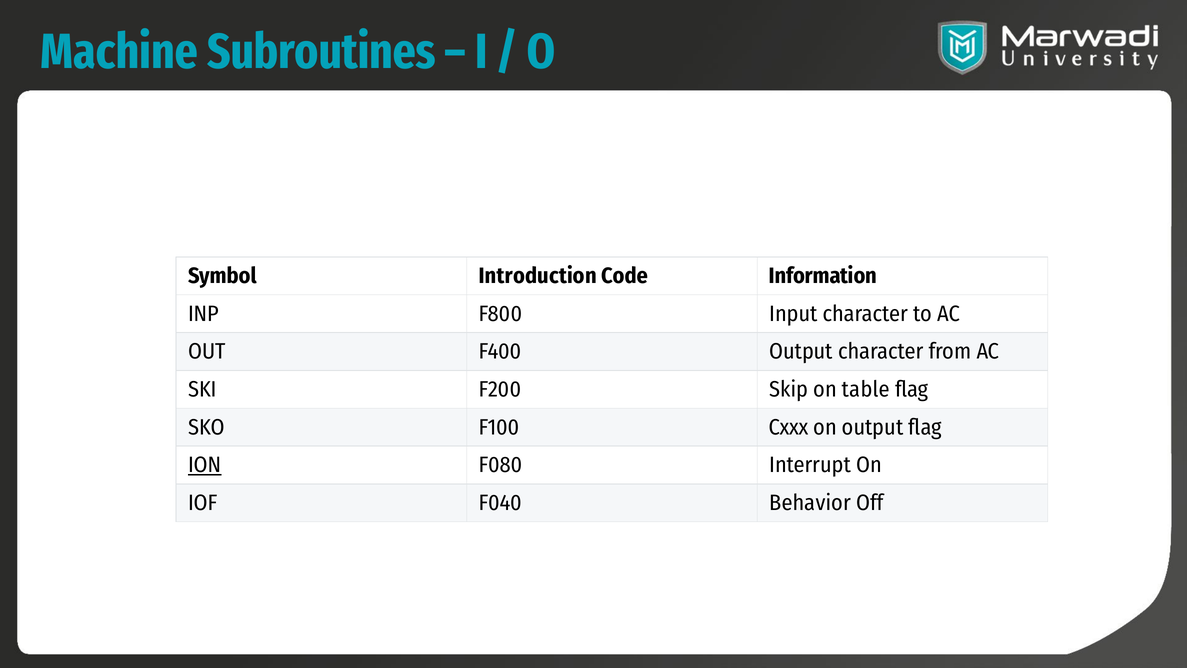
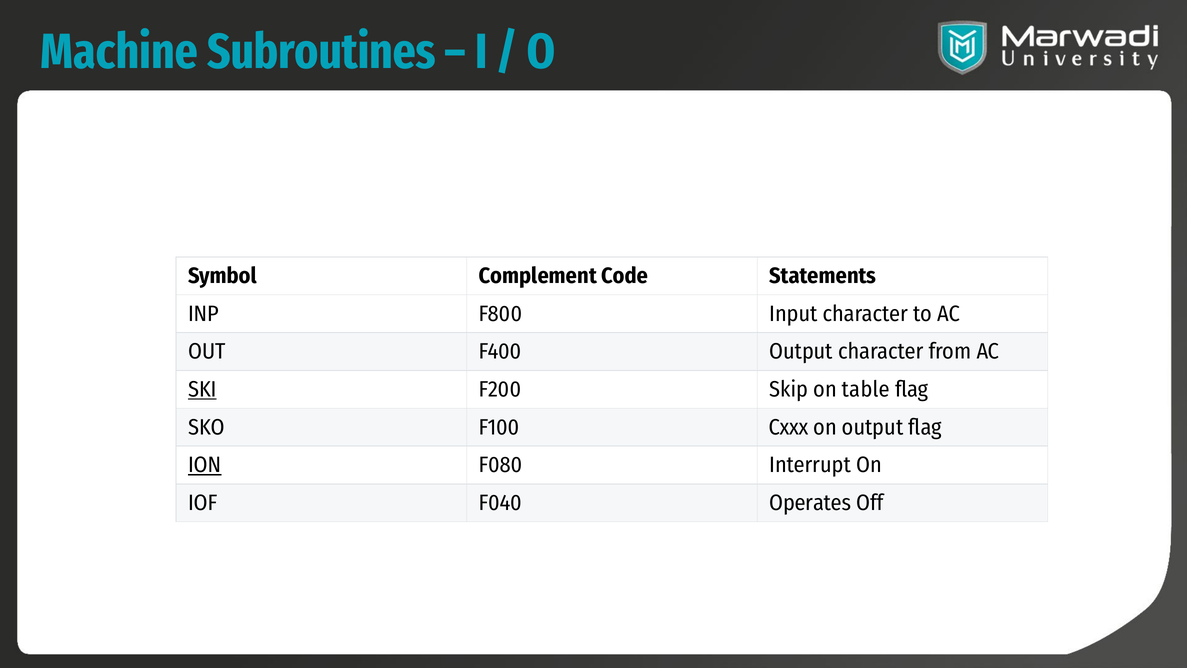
Introduction: Introduction -> Complement (538, 276)
Information: Information -> Statements (823, 276)
SKI underline: none -> present (202, 389)
Behavior: Behavior -> Operates (810, 503)
